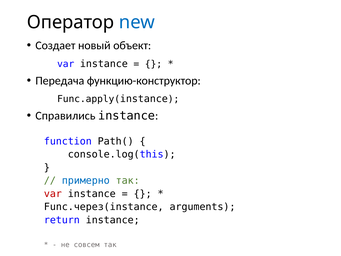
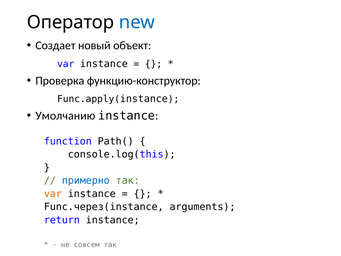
Передача: Передача -> Проверка (60, 81)
Справились: Справились -> Умолчанию (65, 116)
var colour: red -> orange (53, 194)
